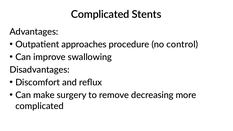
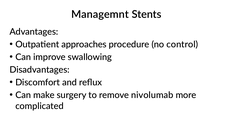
Complicated: Complicated -> Managemnt (100, 14)
decreasing: decreasing -> nivolumab (152, 95)
